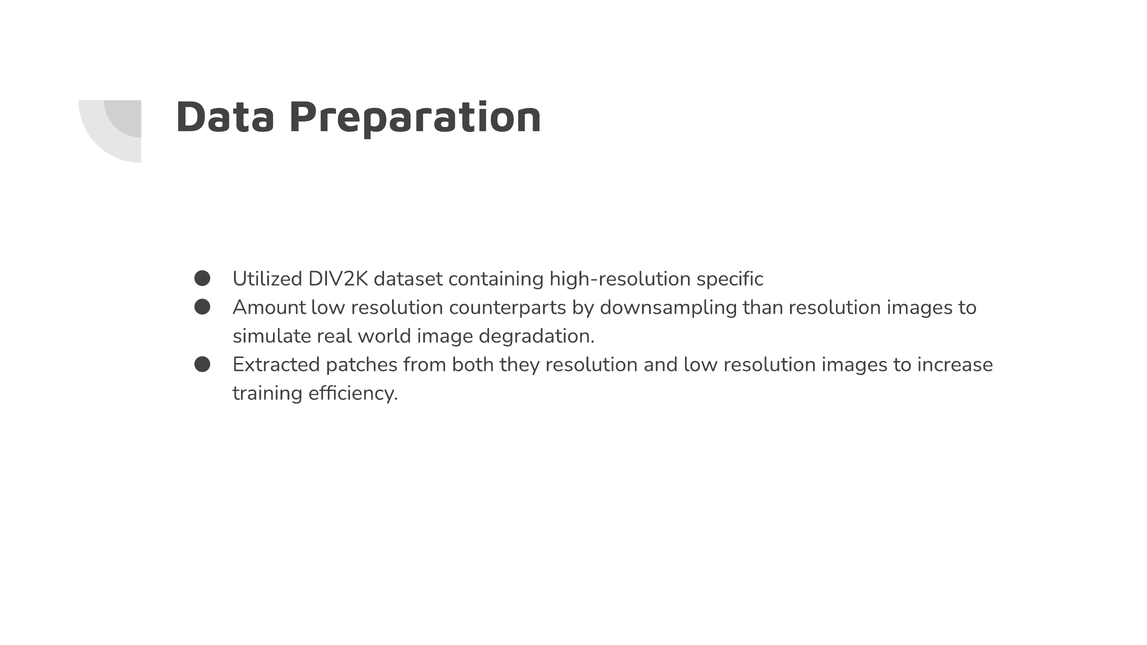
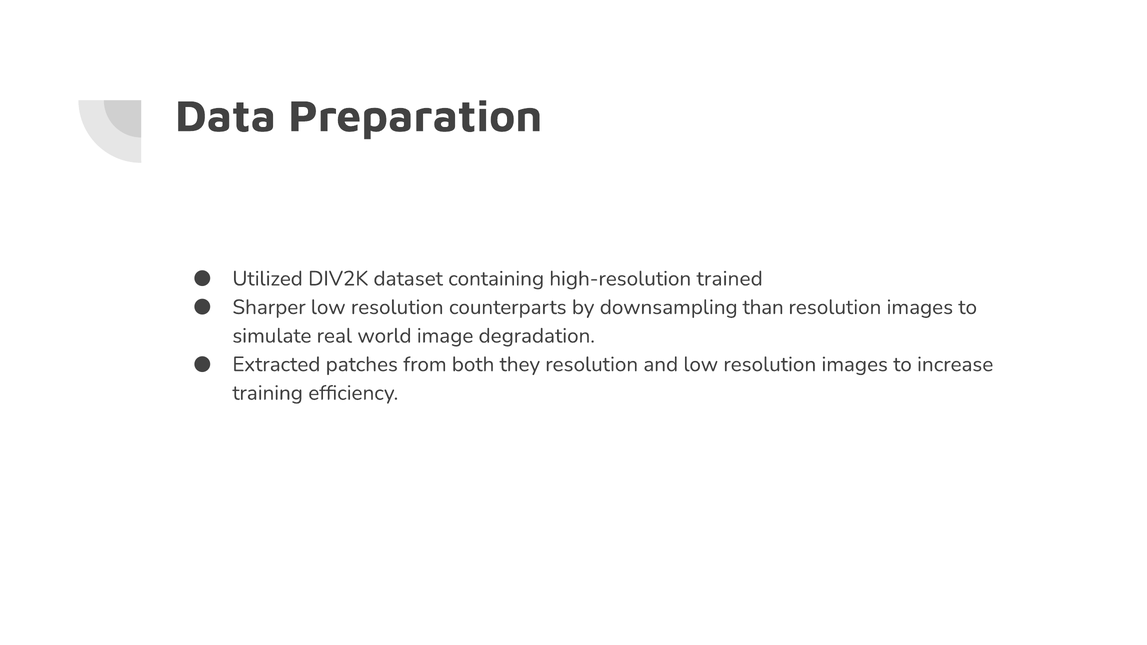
specific: specific -> trained (730, 279)
Amount: Amount -> Sharper (269, 307)
